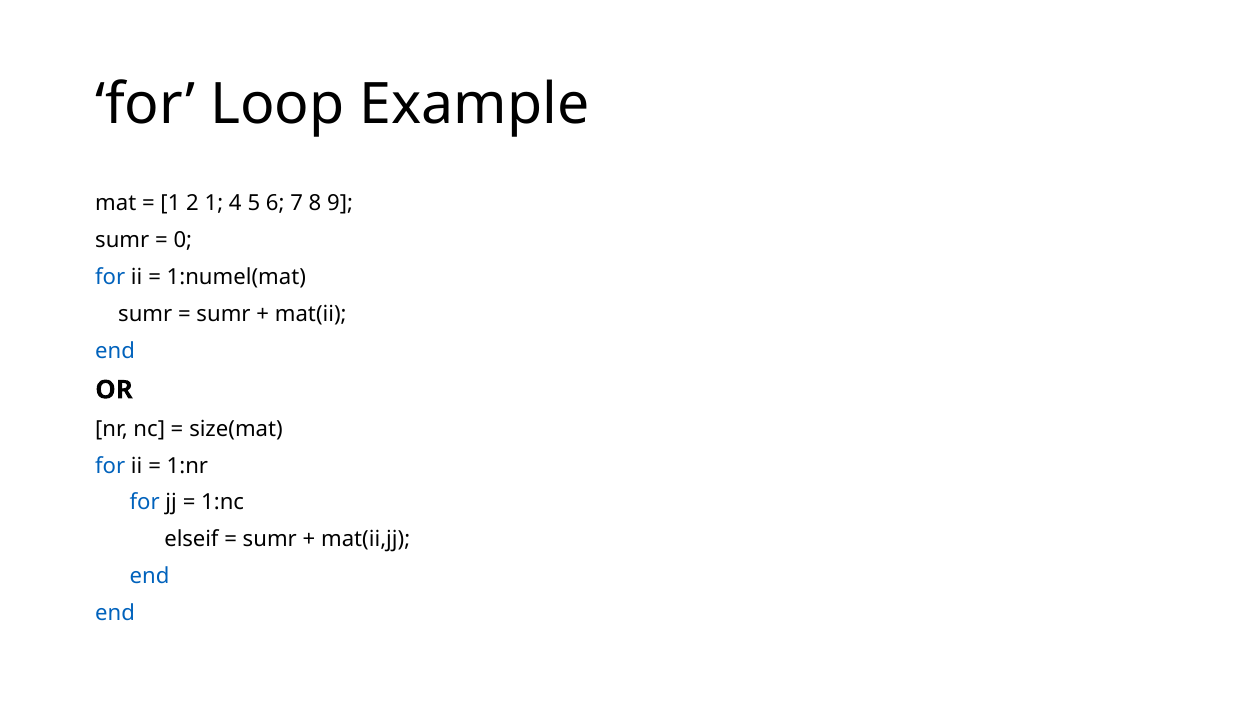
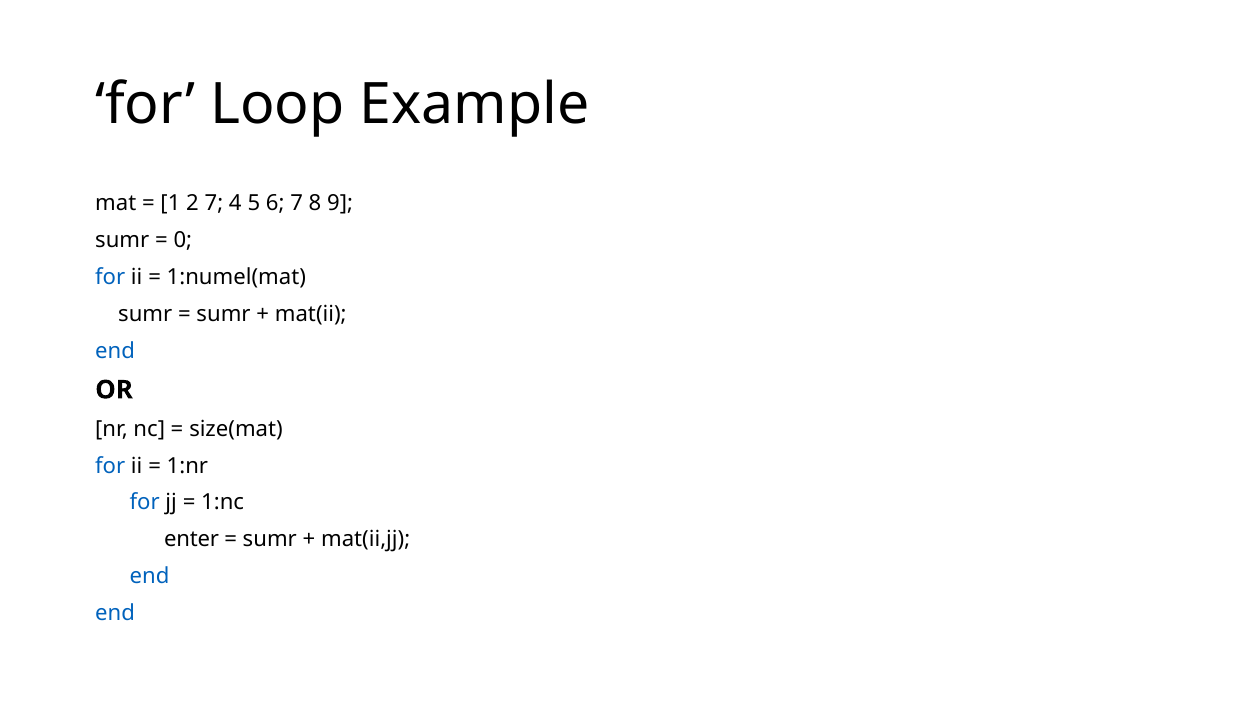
2 1: 1 -> 7 (214, 204)
elseif: elseif -> enter (192, 540)
